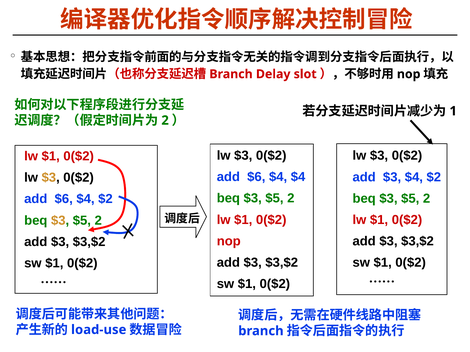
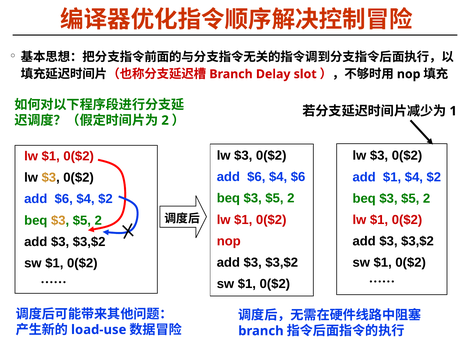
$4 $4: $4 -> $6 (298, 177)
$3: $3 -> $1 (392, 177)
